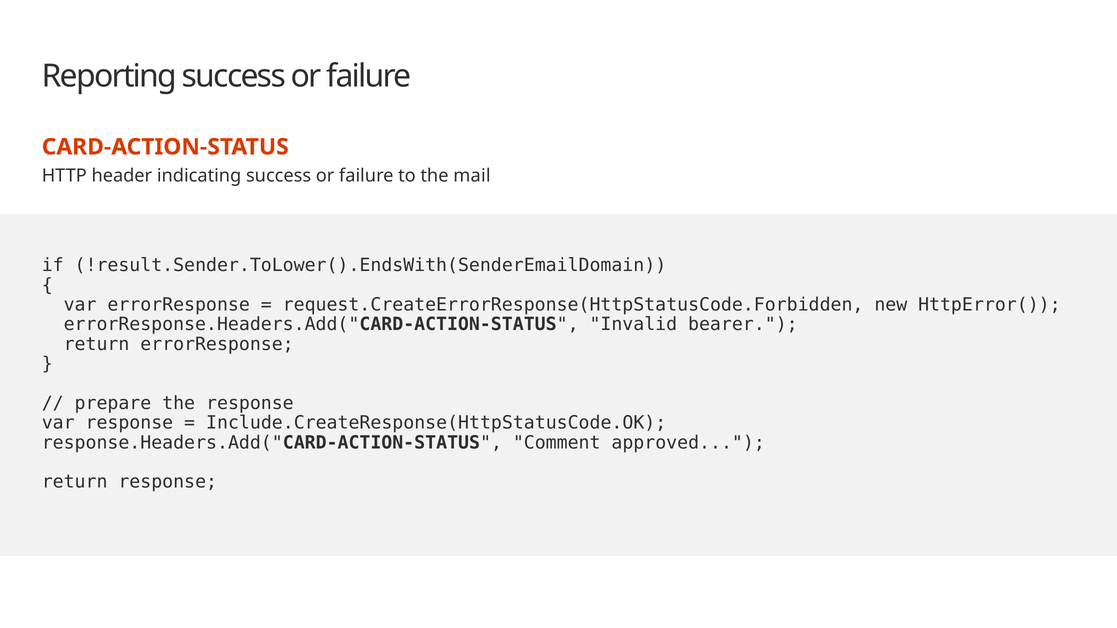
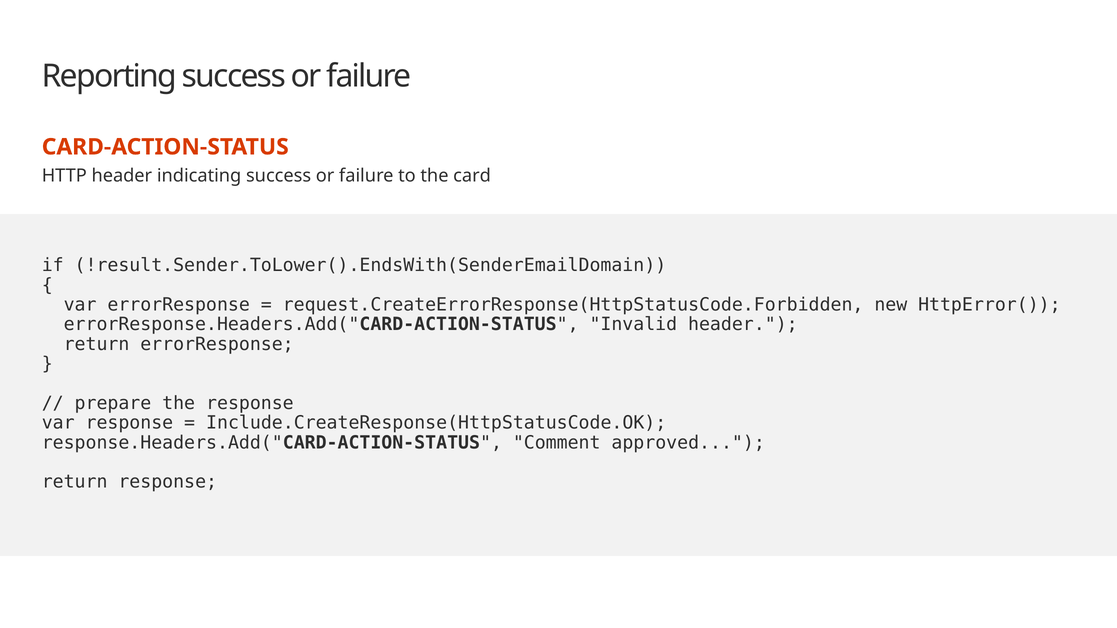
mail: mail -> card (472, 176)
Invalid bearer: bearer -> header (743, 325)
